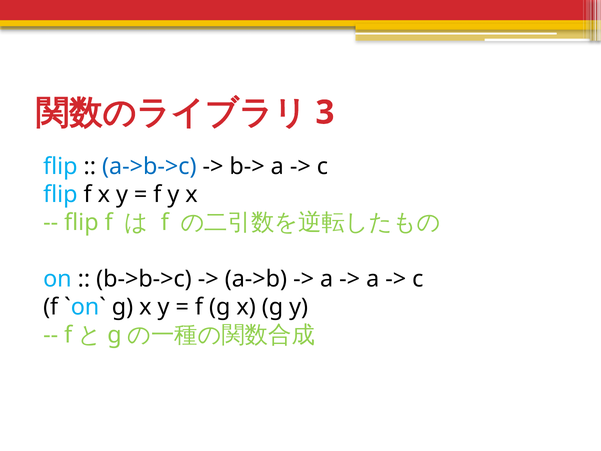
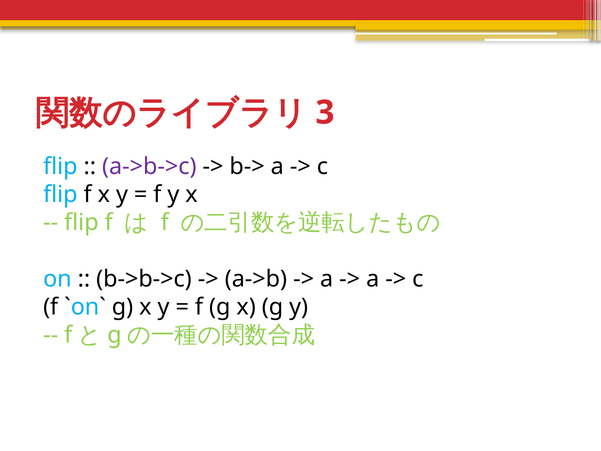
a->b->c colour: blue -> purple (149, 166)
